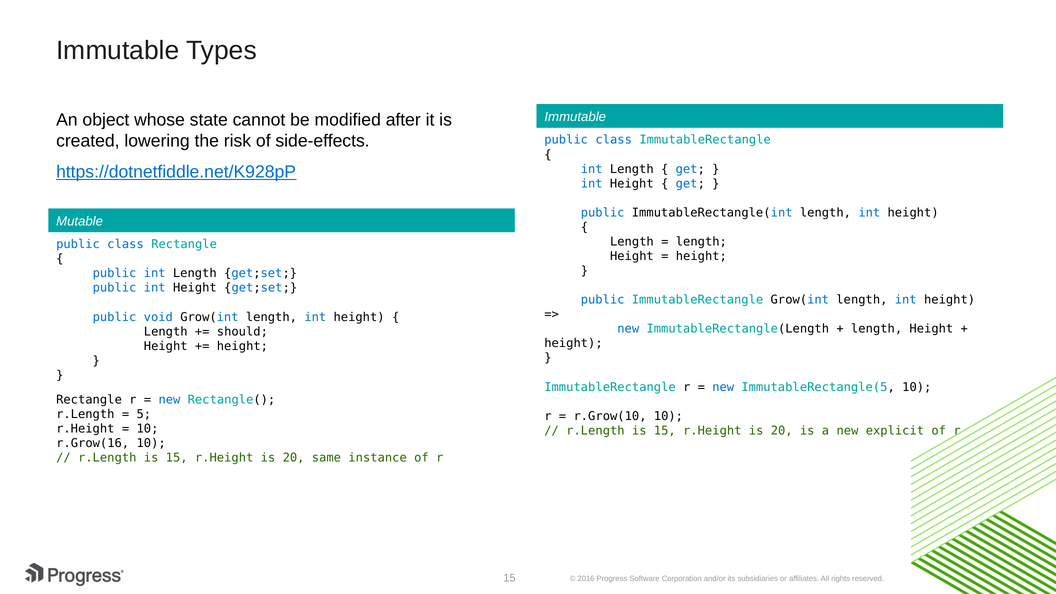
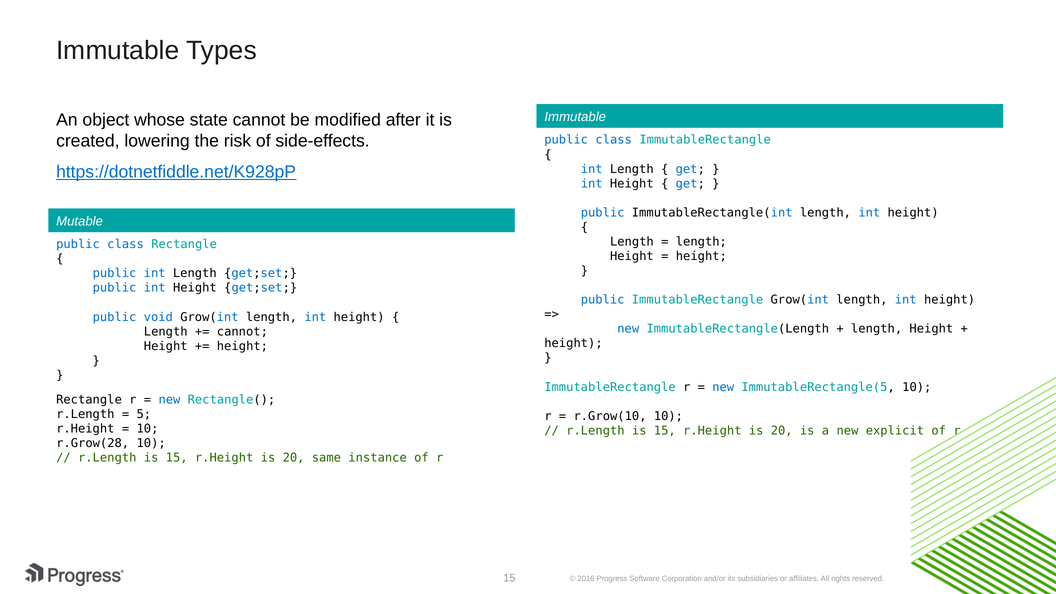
should: should -> cannot (242, 332)
r.Grow(16: r.Grow(16 -> r.Grow(28 (93, 443)
